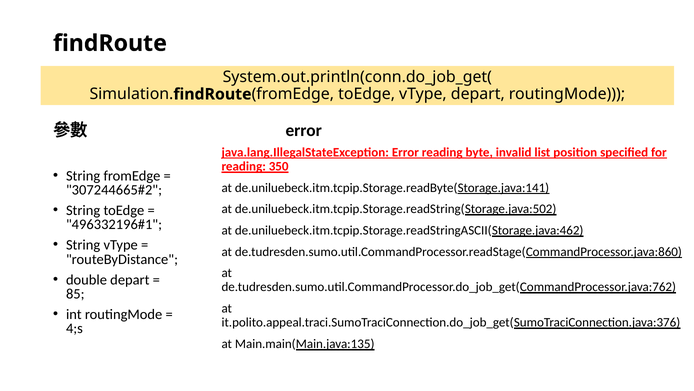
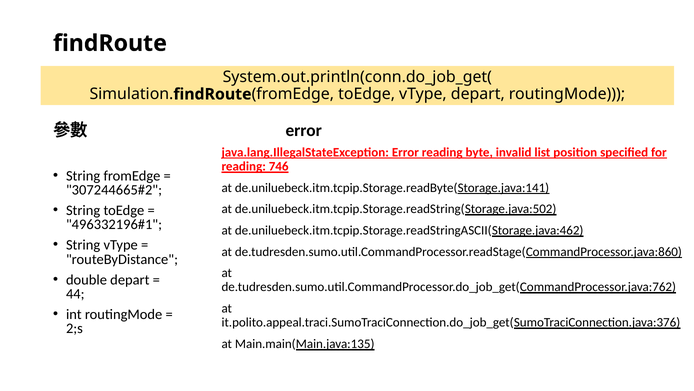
350: 350 -> 746 (279, 166)
85: 85 -> 44 (75, 293)
4;s: 4;s -> 2;s (74, 328)
